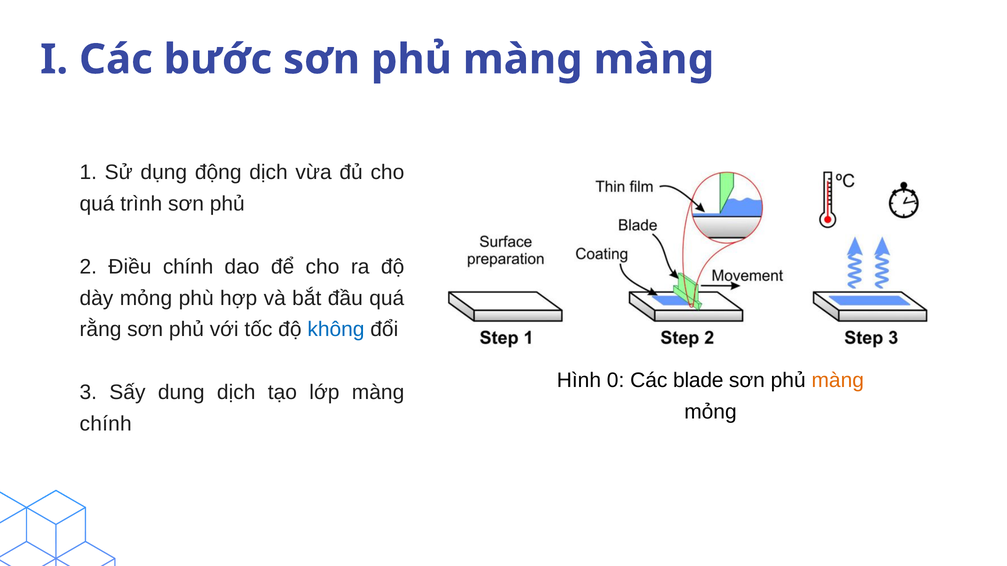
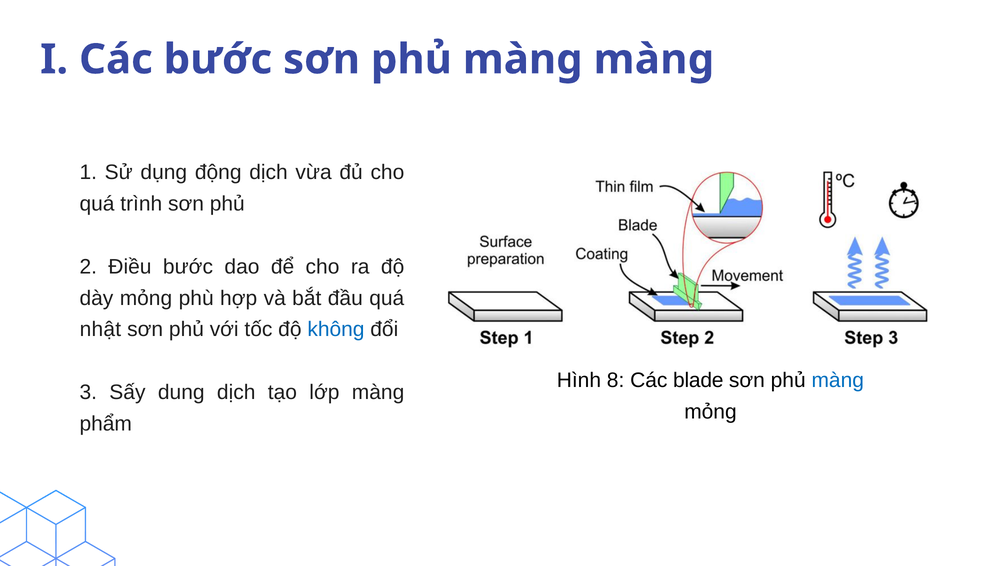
Điều chính: chính -> bước (188, 267)
rằng: rằng -> nhật (100, 330)
0: 0 -> 8 (616, 380)
màng colour: orange -> blue (838, 380)
chính: chính -> phẩm (106, 424)
